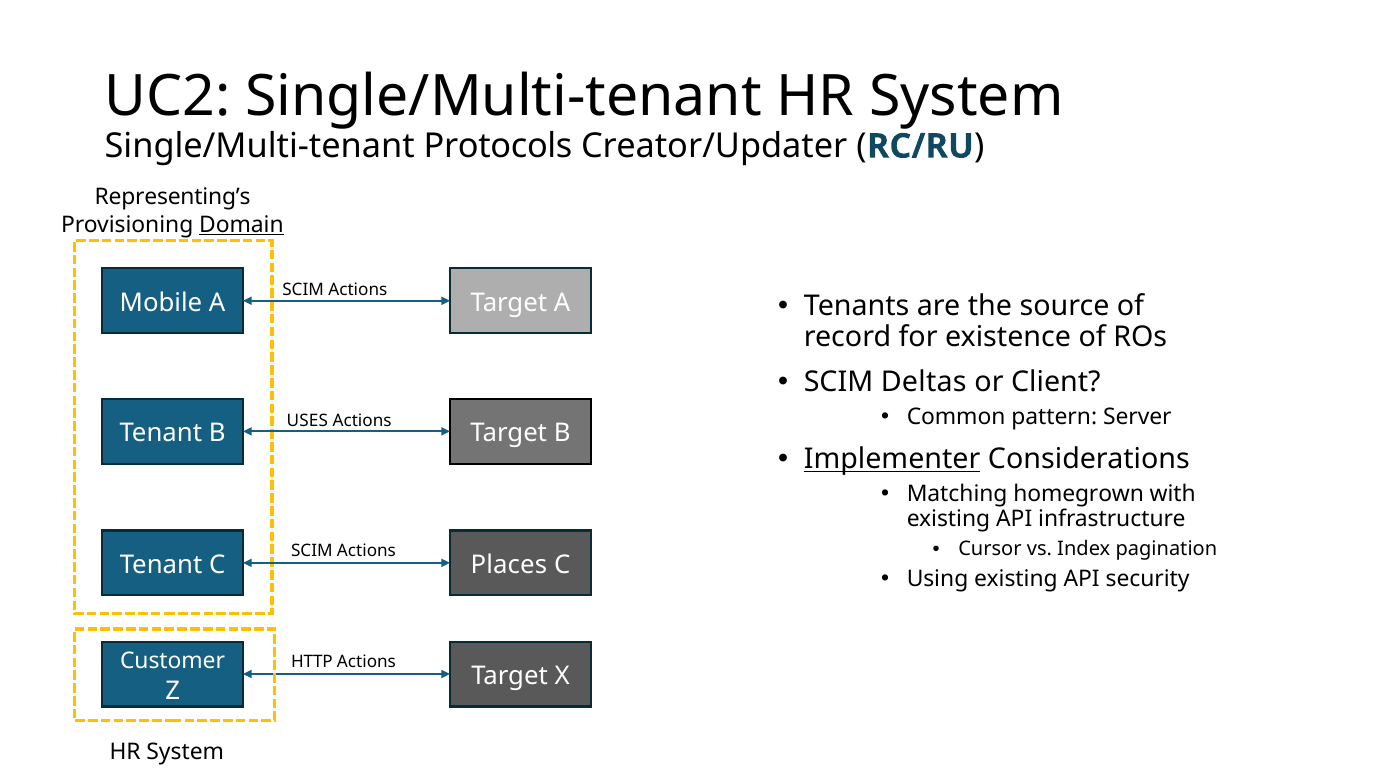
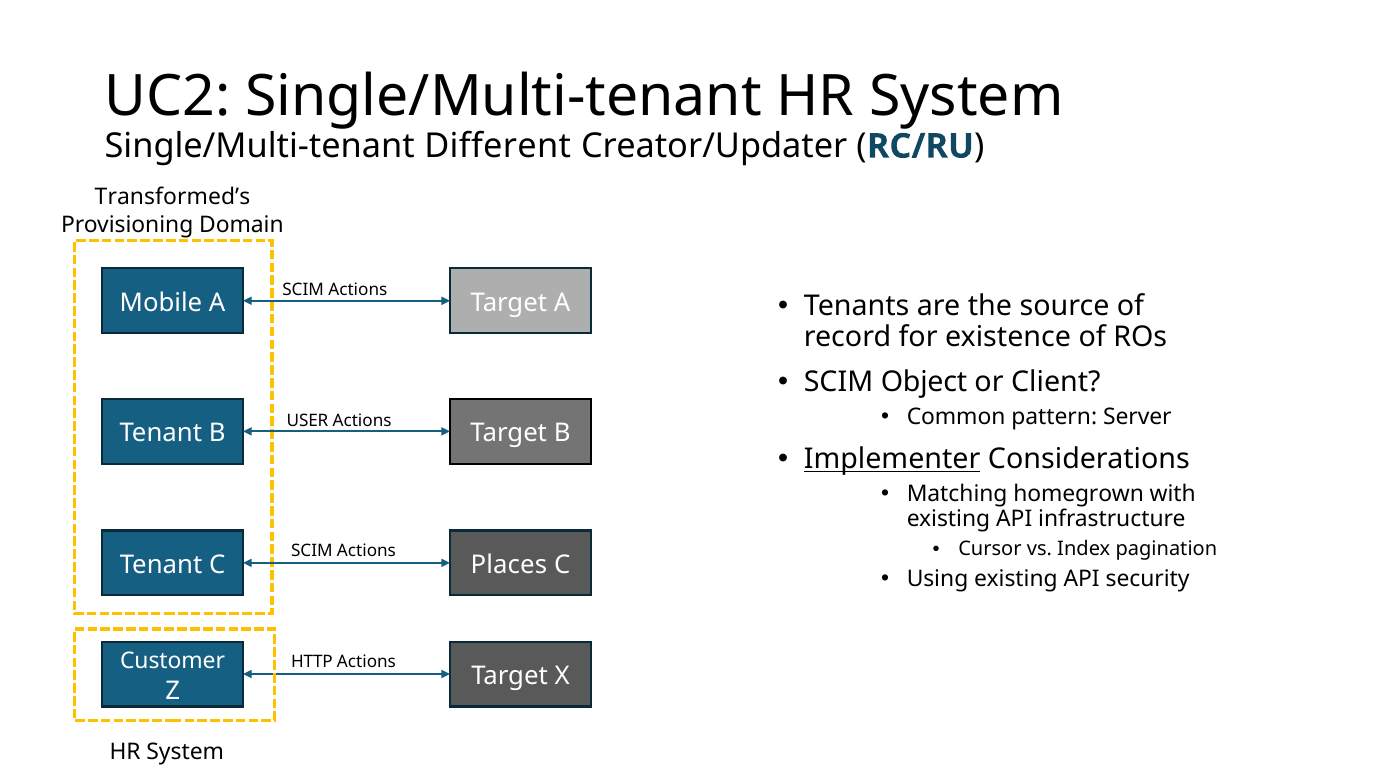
Protocols: Protocols -> Different (498, 146)
Representing’s: Representing’s -> Transformed’s (172, 198)
Domain underline: present -> none (241, 225)
Deltas: Deltas -> Object (924, 382)
USES: USES -> USER (307, 421)
